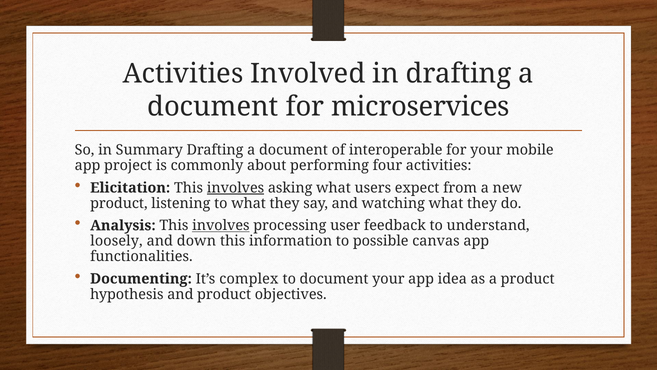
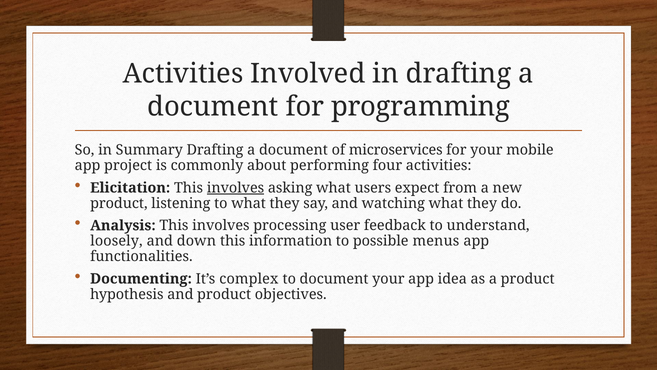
microservices: microservices -> programming (421, 107)
interoperable: interoperable -> microservices (396, 150)
involves underline: present -> none (221, 225)
canvas: canvas -> menus (436, 241)
